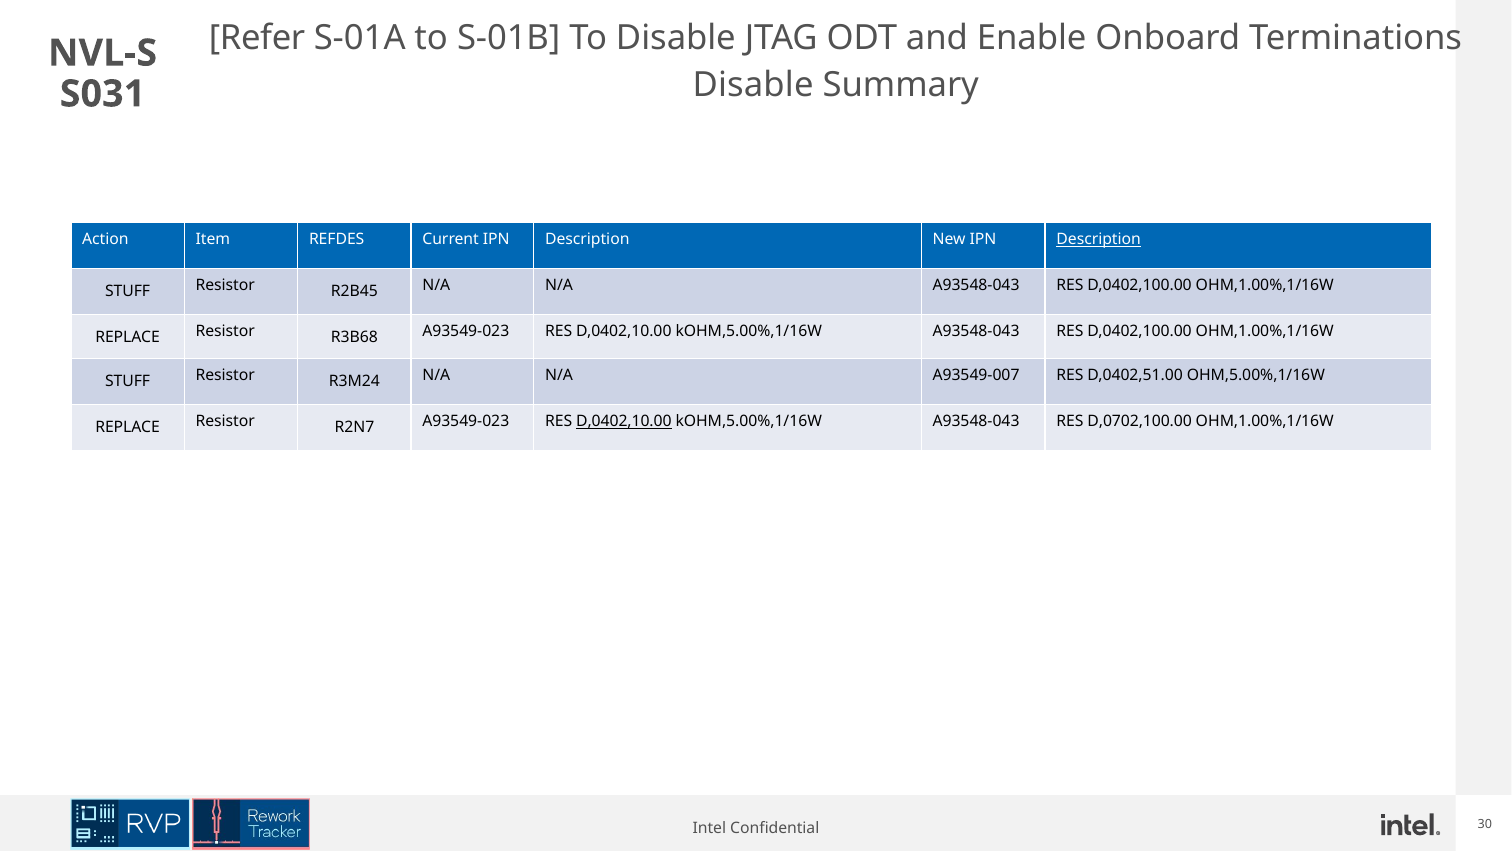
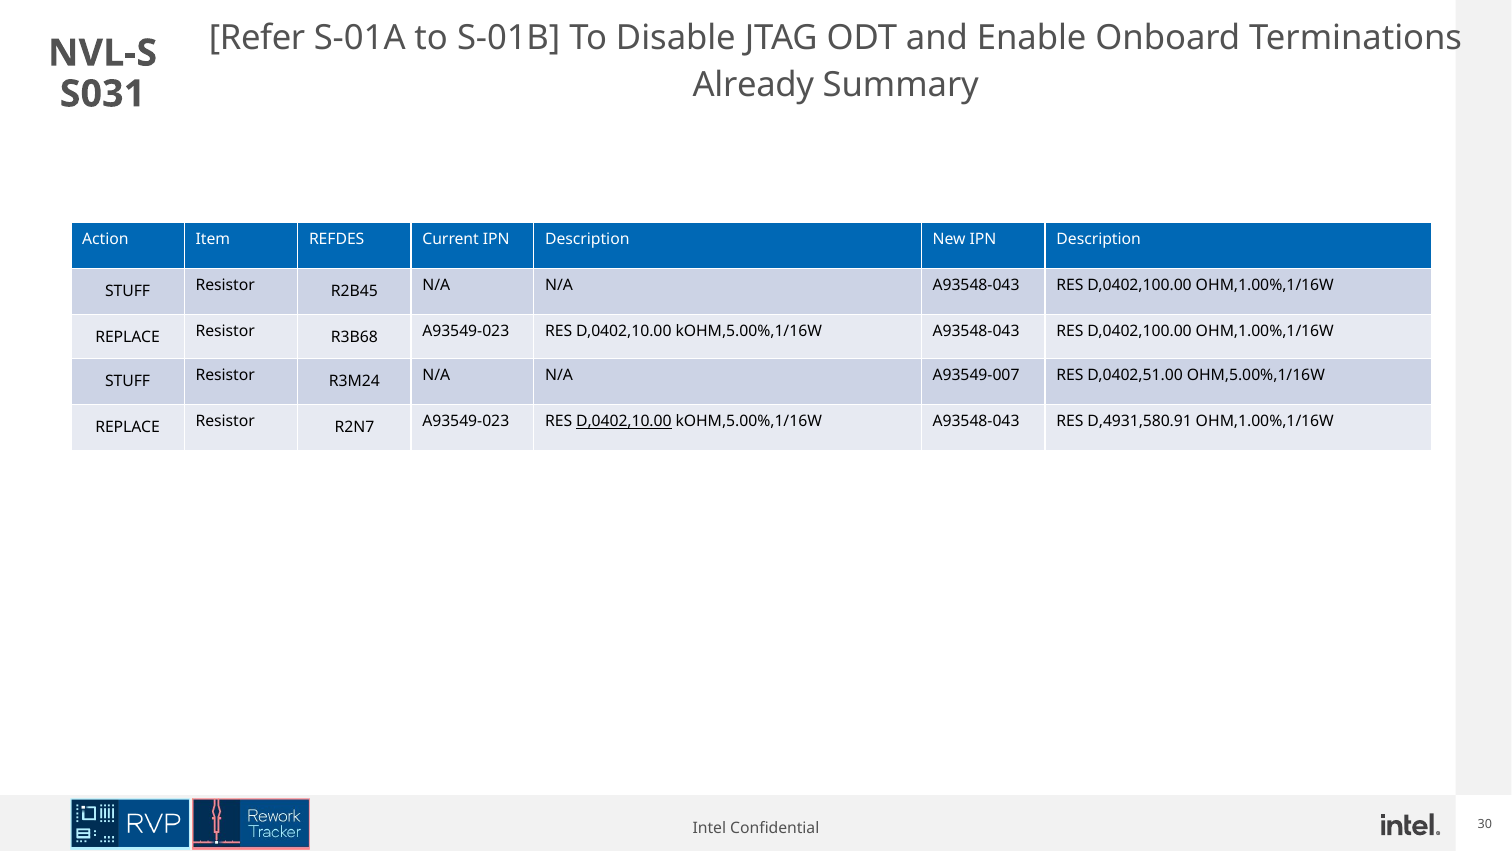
Disable: Disable -> Already (753, 85)
Description underline: present -> none (1099, 239)
D,0702,100.00: D,0702,100.00 -> D,4931,580.91 (1140, 421)
